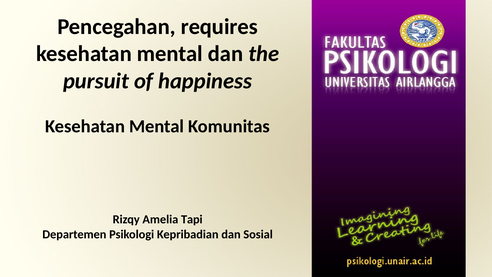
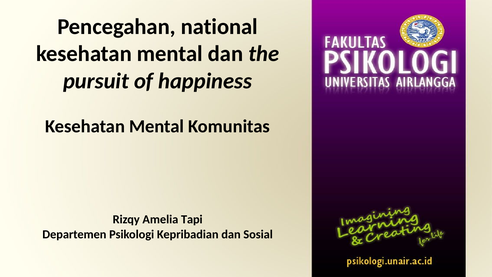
requires: requires -> national (219, 27)
